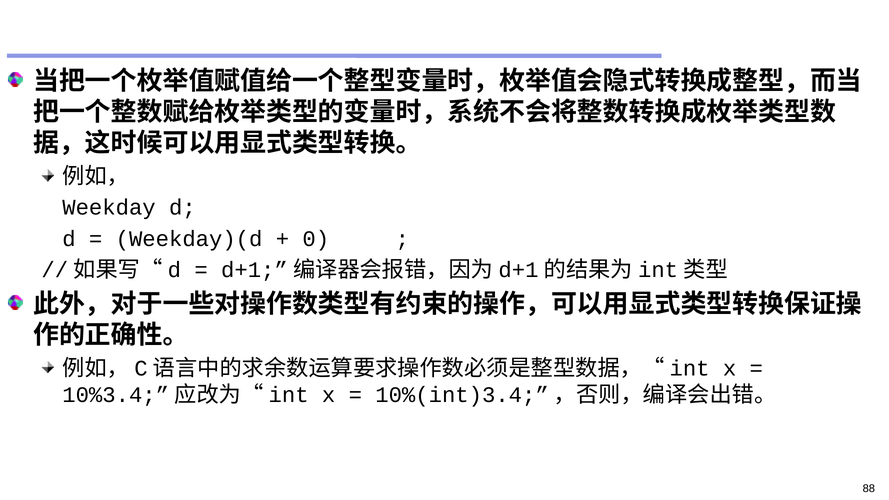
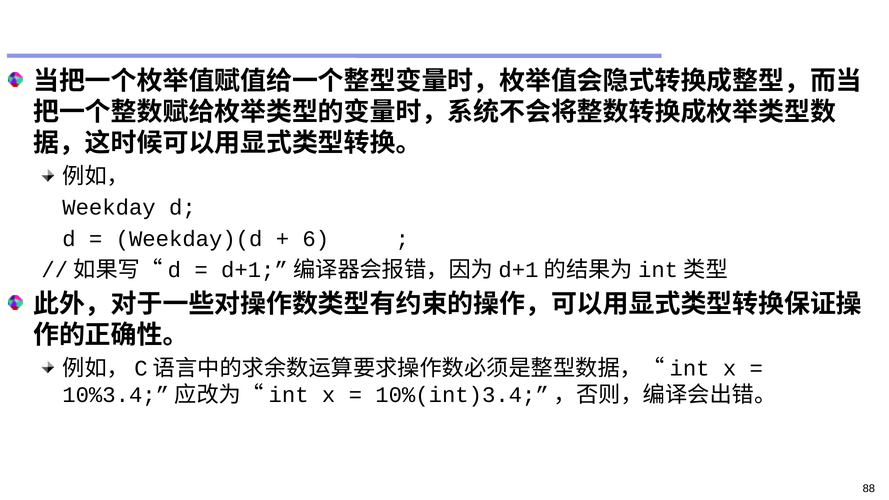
0: 0 -> 6 (316, 239)
